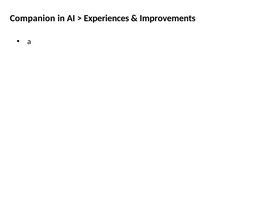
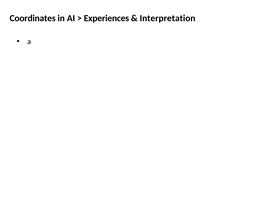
Companion: Companion -> Coordinates (33, 18)
Improvements: Improvements -> Interpretation (168, 18)
